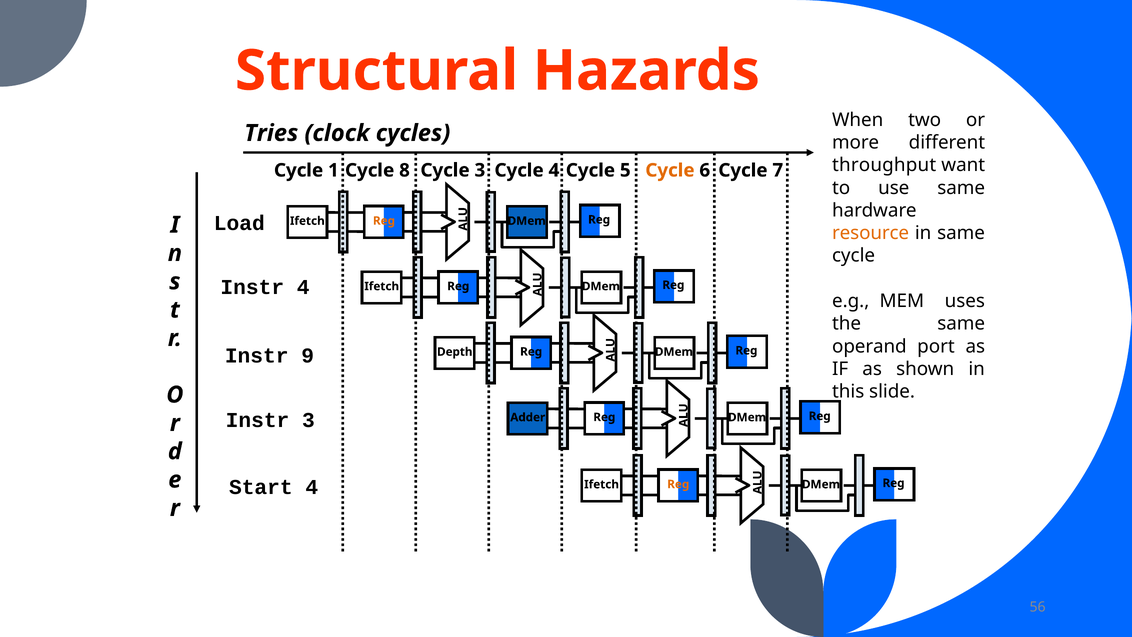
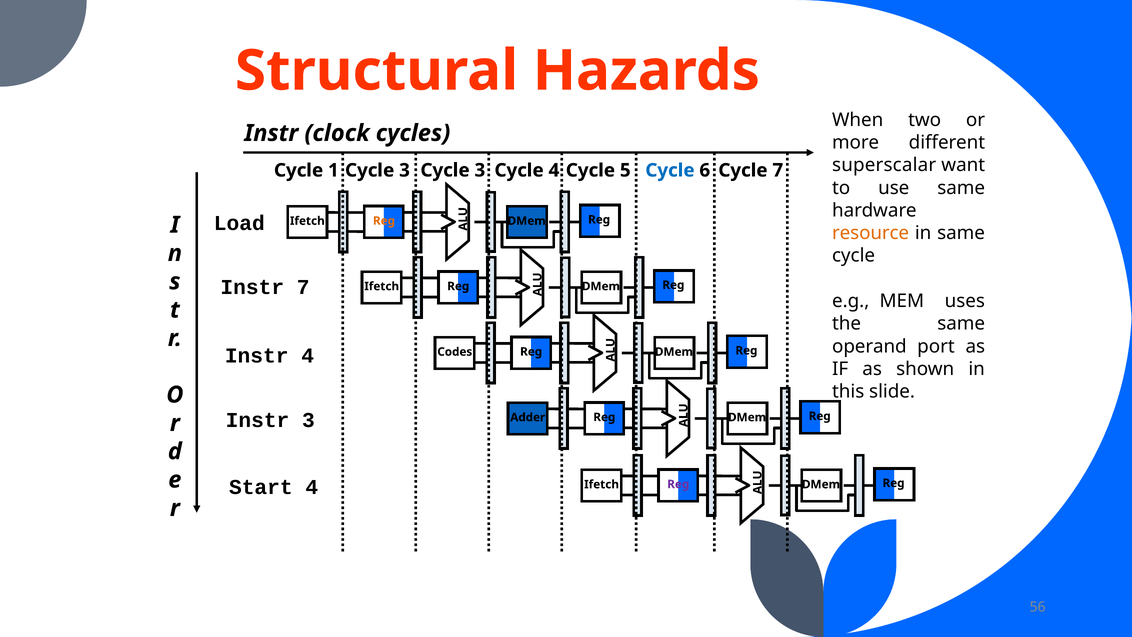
Tries: Tries -> Instr (271, 133)
throughput: throughput -> superscalar (884, 165)
1 Cycle 8: 8 -> 3 (404, 170)
Cycle colour: orange -> blue (670, 170)
Instr 4: 4 -> 7 (303, 287)
Instr 9: 9 -> 4 (308, 355)
Depth: Depth -> Codes (455, 352)
Reg colour: orange -> purple (678, 484)
